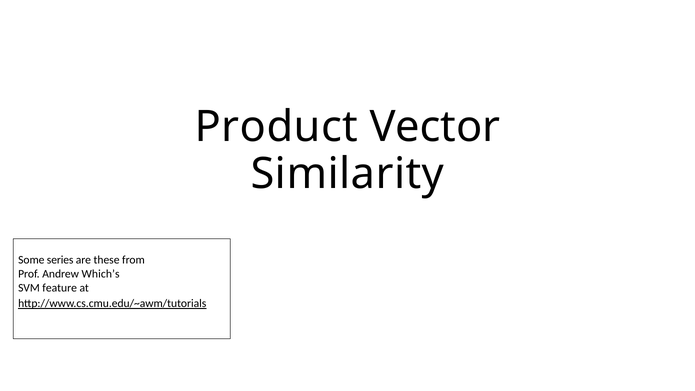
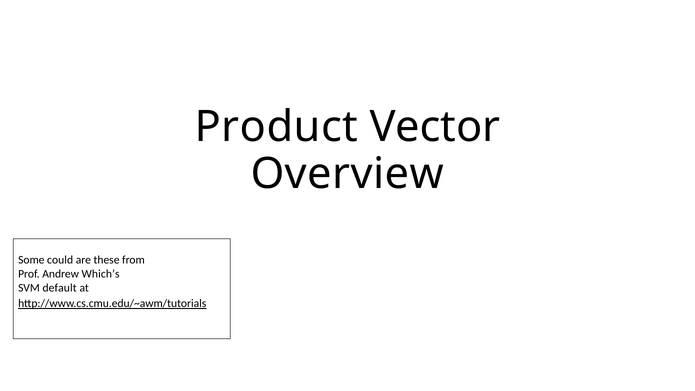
Similarity: Similarity -> Overview (347, 174)
series: series -> could (60, 260)
feature: feature -> default (60, 288)
